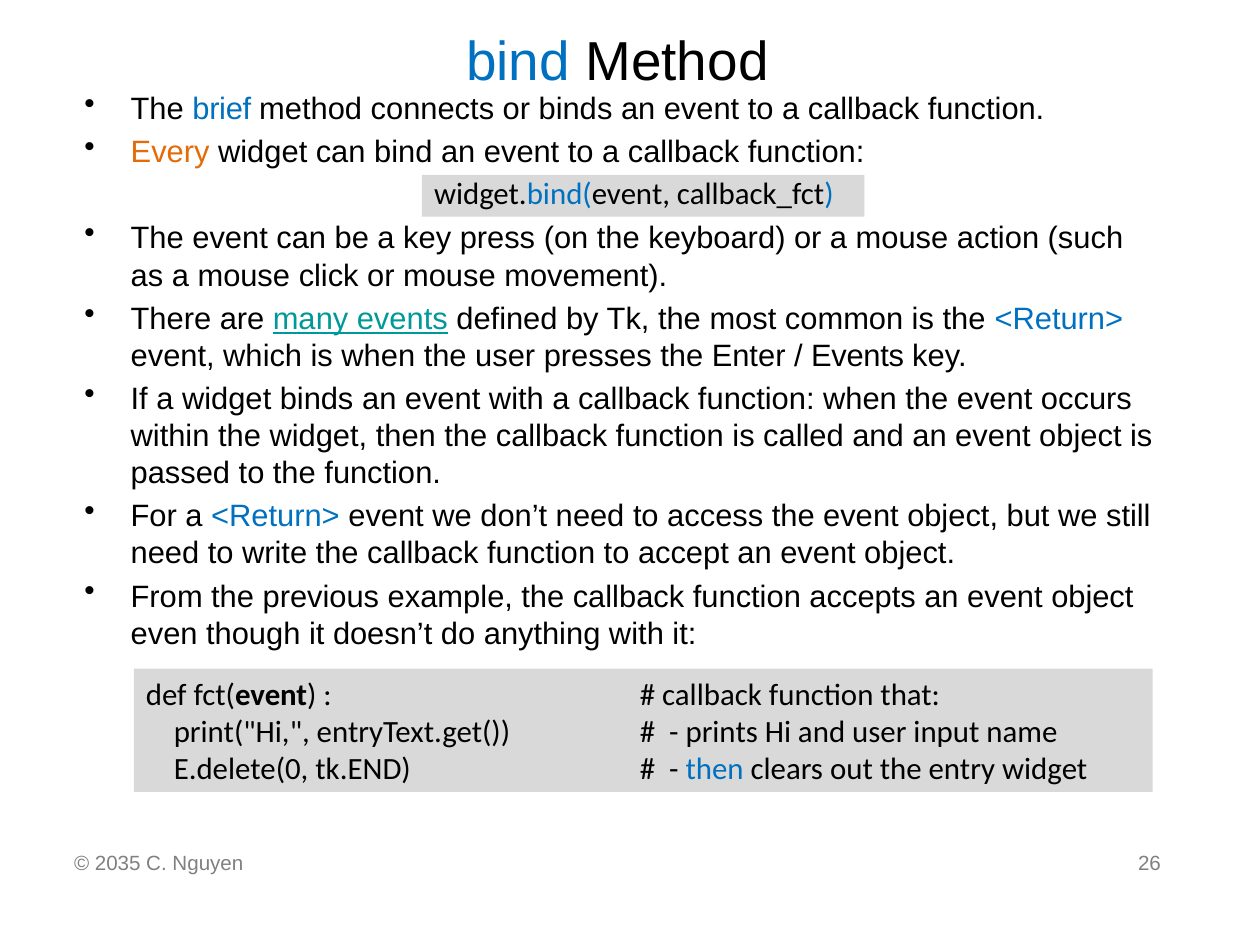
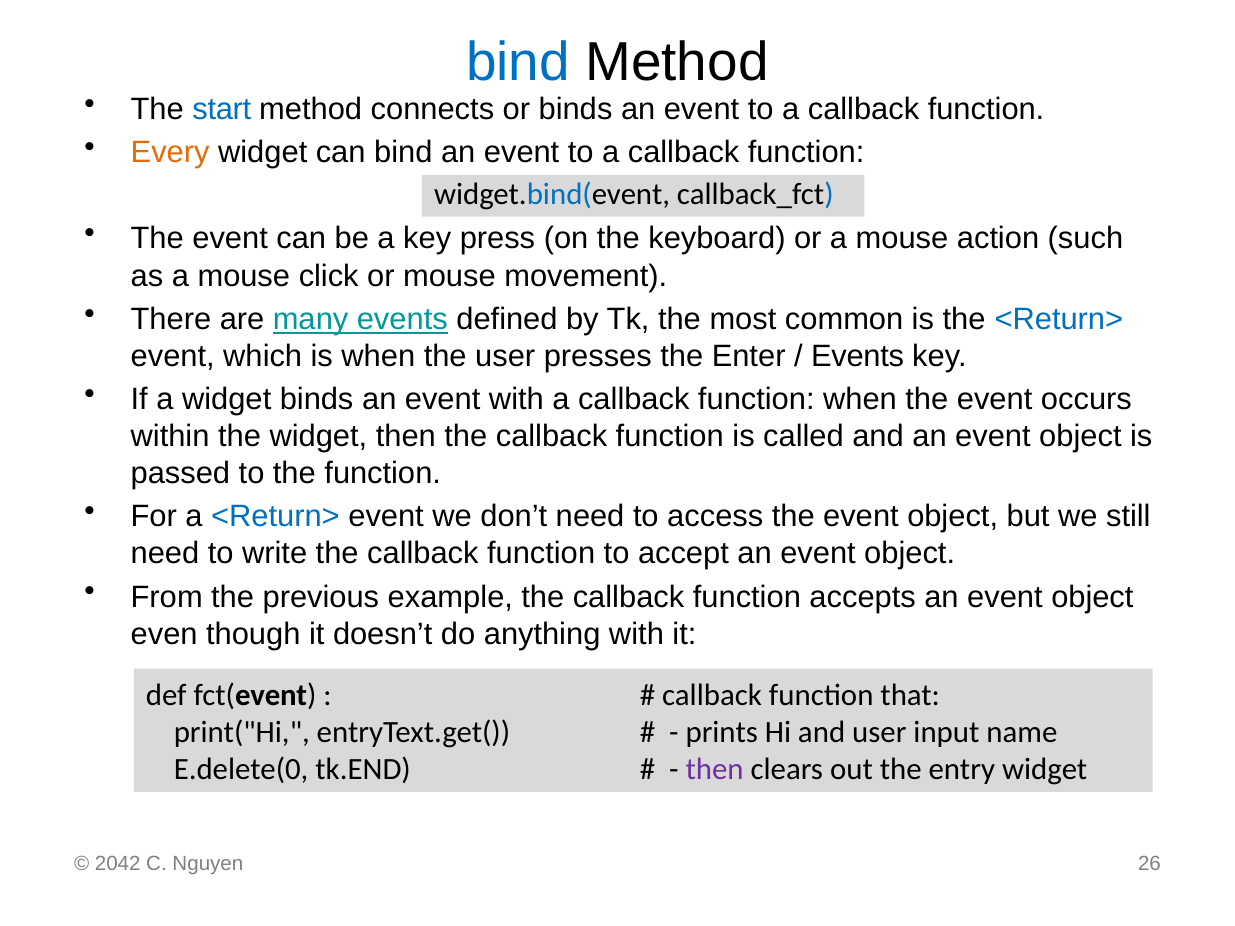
brief: brief -> start (222, 109)
then colour: blue -> purple (715, 770)
2035: 2035 -> 2042 (118, 863)
